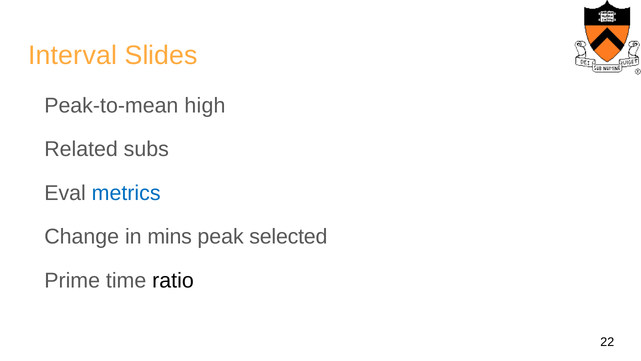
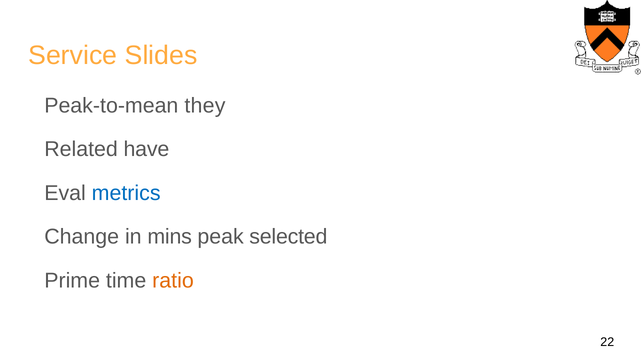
Interval: Interval -> Service (73, 55)
high: high -> they (205, 105)
subs: subs -> have (146, 149)
ratio colour: black -> orange (173, 280)
